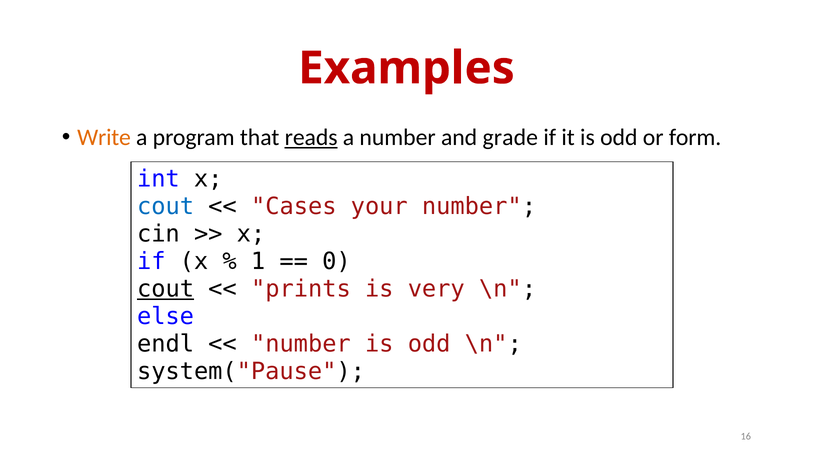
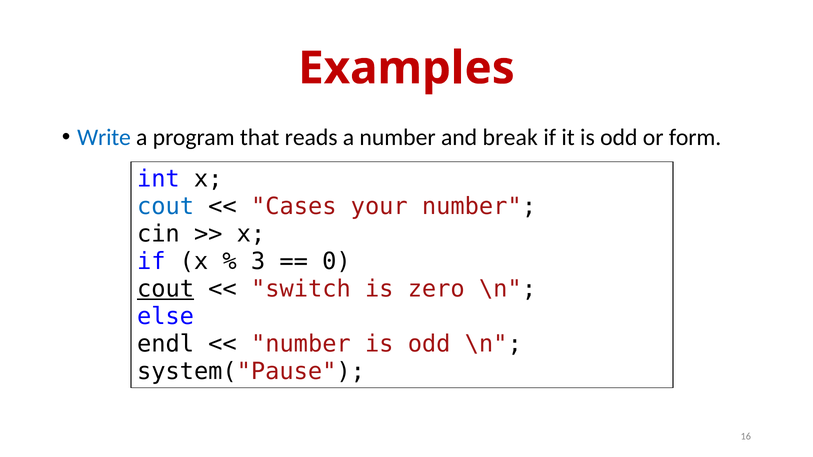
Write colour: orange -> blue (104, 137)
reads underline: present -> none (311, 137)
grade: grade -> break (510, 137)
1: 1 -> 3 (258, 262)
prints: prints -> switch (301, 289)
very: very -> zero (436, 289)
